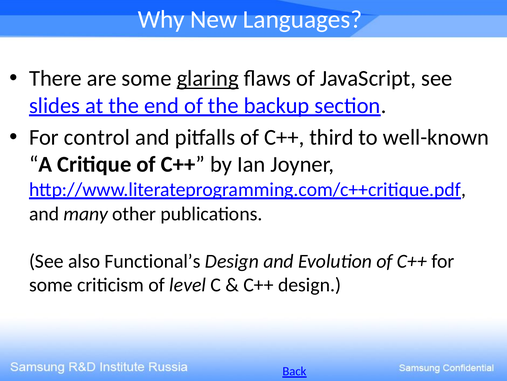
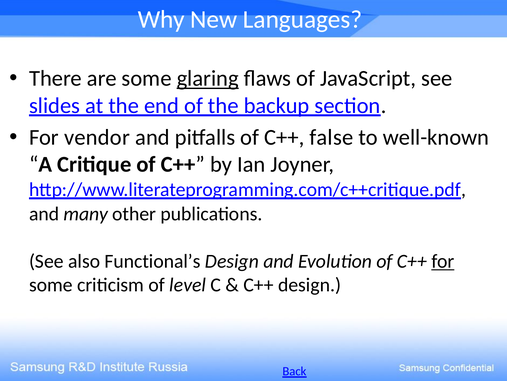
control: control -> vendor (97, 137)
third: third -> false (331, 137)
for underline: none -> present (443, 261)
